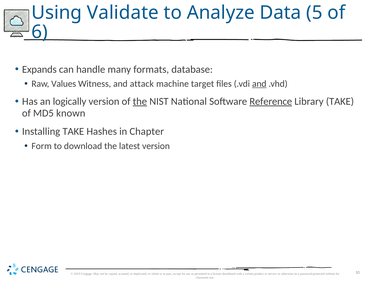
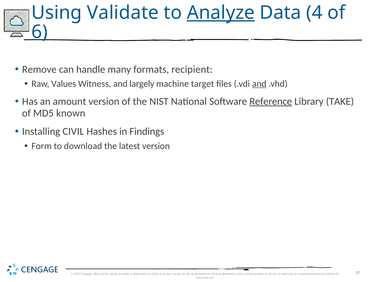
Analyze underline: none -> present (221, 13)
5: 5 -> 4 (314, 13)
Expands: Expands -> Remove (39, 69)
database: database -> recipient (192, 69)
attack: attack -> largely (142, 84)
logically: logically -> amount (70, 101)
the underline: present -> none (140, 101)
Installing TAKE: TAKE -> CIVIL (73, 131)
Chapter: Chapter -> Findings (147, 131)
